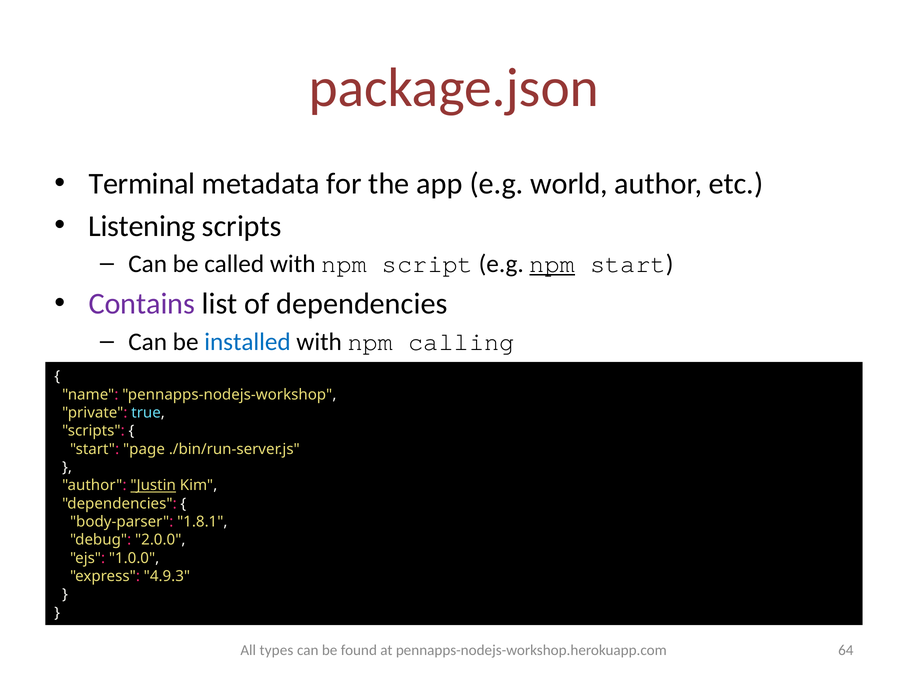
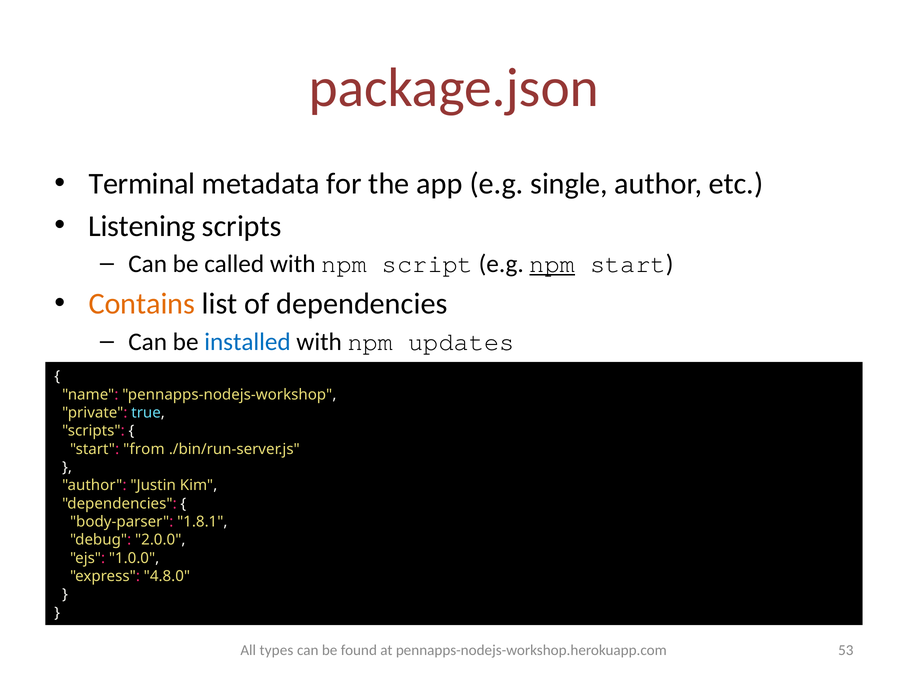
world: world -> single (569, 184)
Contains colour: purple -> orange (142, 304)
calling: calling -> updates (461, 342)
page: page -> from (144, 449)
Justin underline: present -> none (153, 485)
4.9.3: 4.9.3 -> 4.8.0 (167, 576)
64: 64 -> 53 (846, 650)
